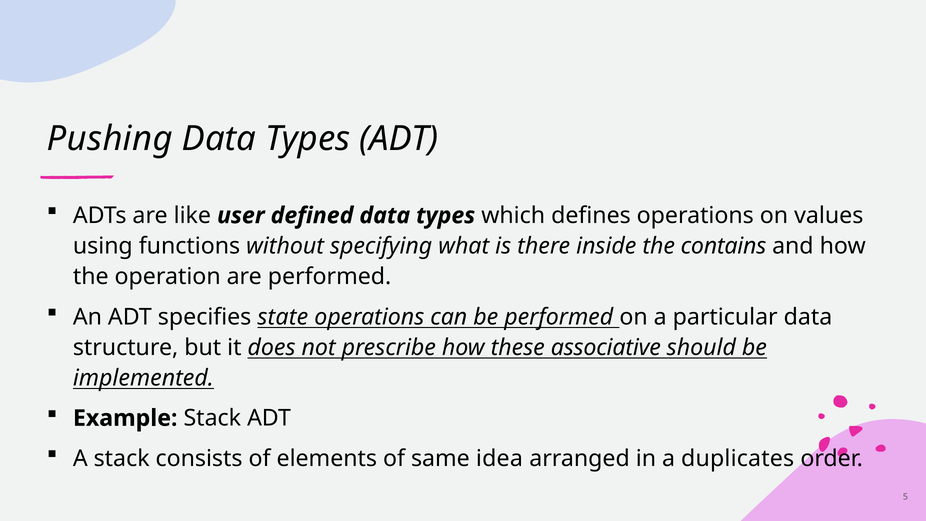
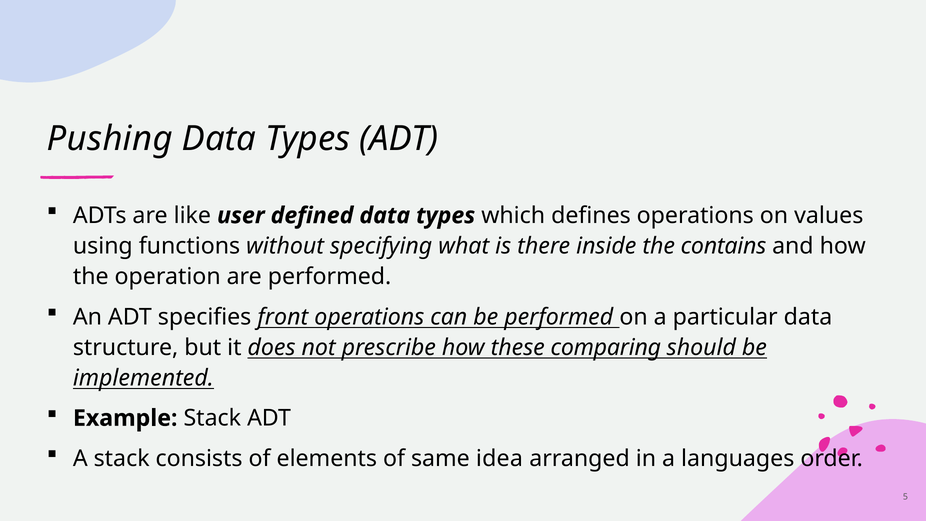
state: state -> front (283, 317)
associative: associative -> comparing (606, 347)
duplicates: duplicates -> languages (738, 458)
